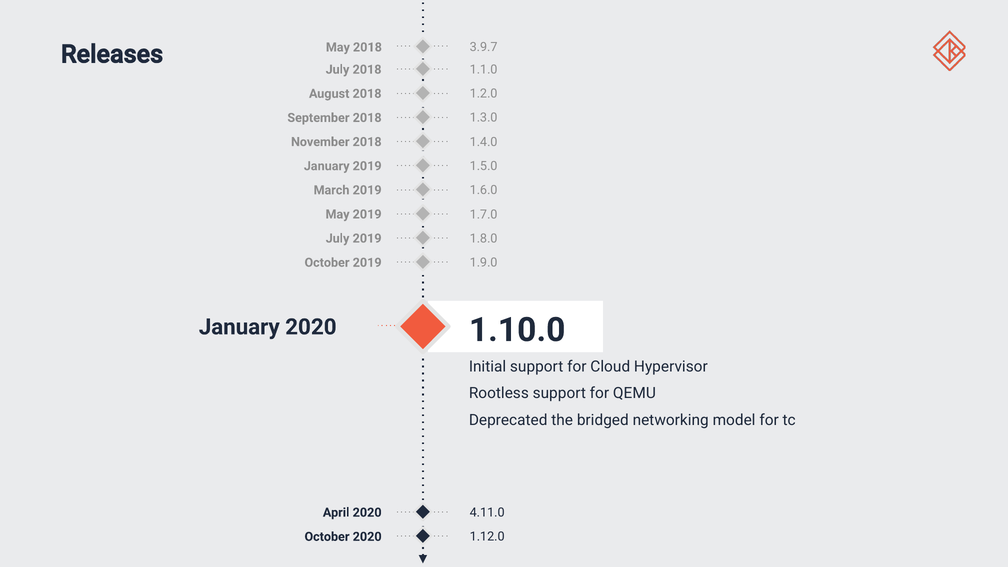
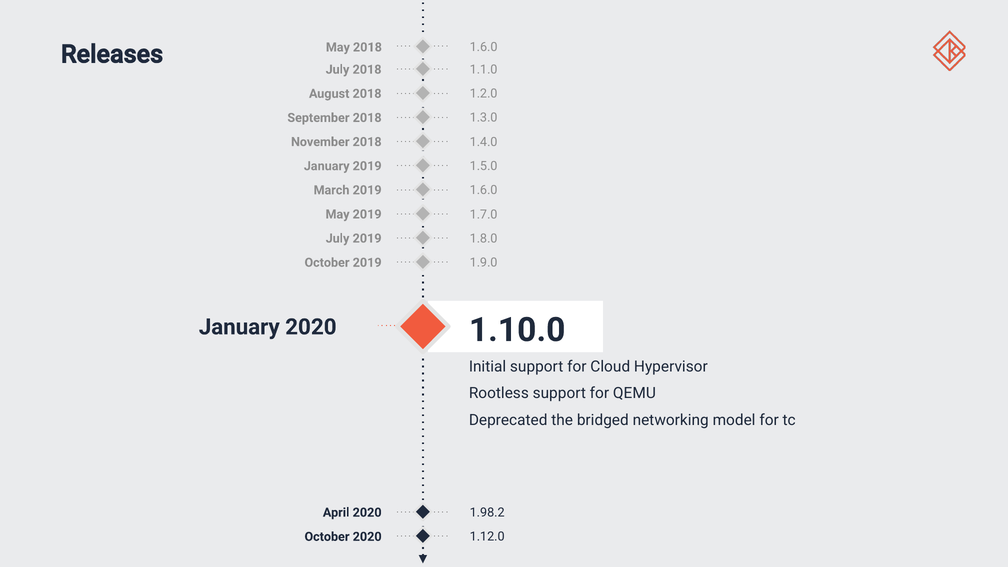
3.9.7: 3.9.7 -> 1.6.0 (484, 47)
4.11.0: 4.11.0 -> 1.98.2 (487, 513)
